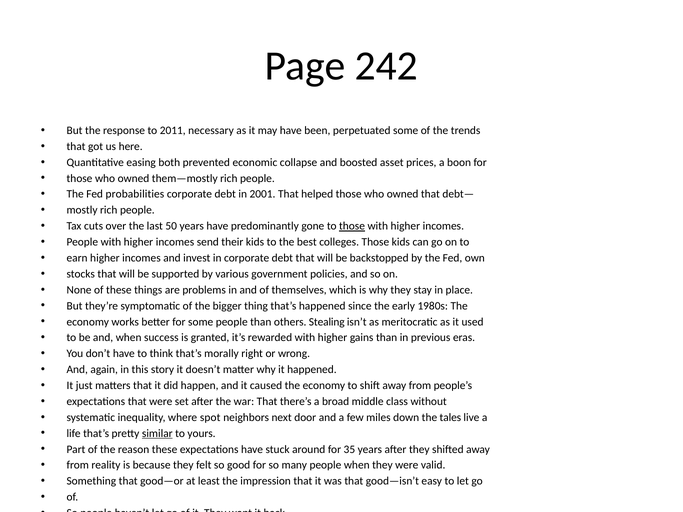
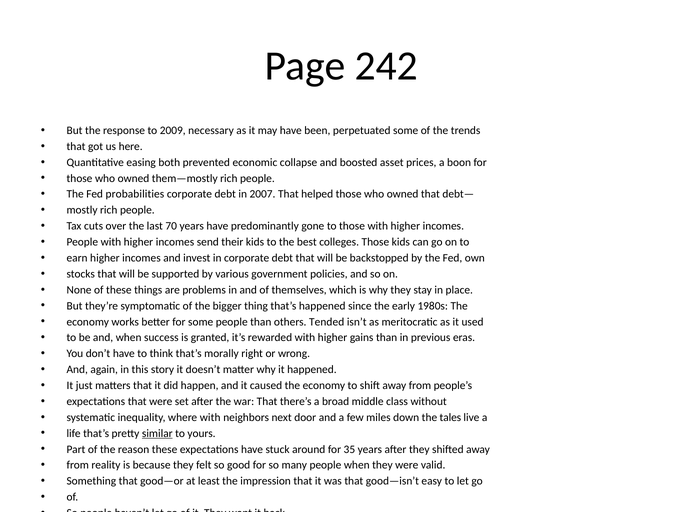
2011: 2011 -> 2009 (173, 131)
2001: 2001 -> 2007 (263, 194)
50: 50 -> 70 (171, 226)
those underline: present -> none (352, 226)
Stealing: Stealing -> Tended (327, 322)
where spot: spot -> with (210, 418)
